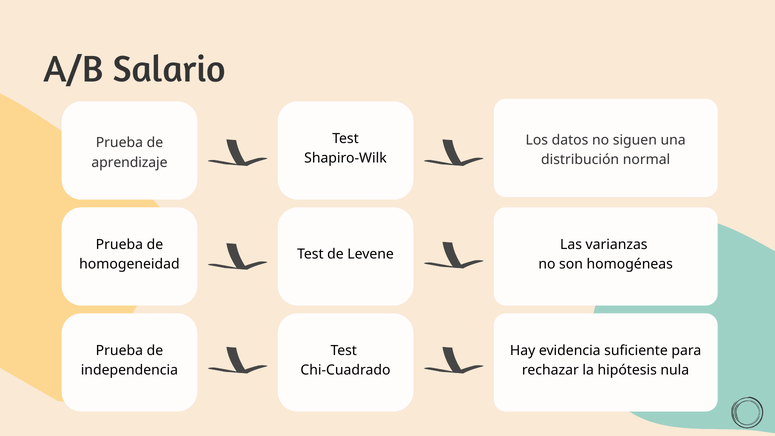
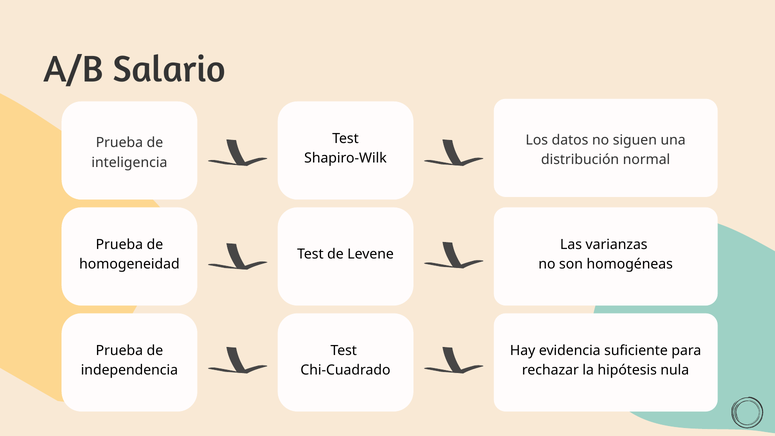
aprendizaje: aprendizaje -> inteligencia (129, 162)
